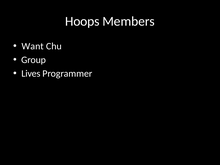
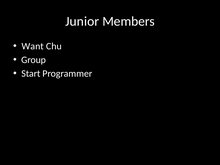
Hoops: Hoops -> Junior (82, 21)
Lives: Lives -> Start (31, 74)
